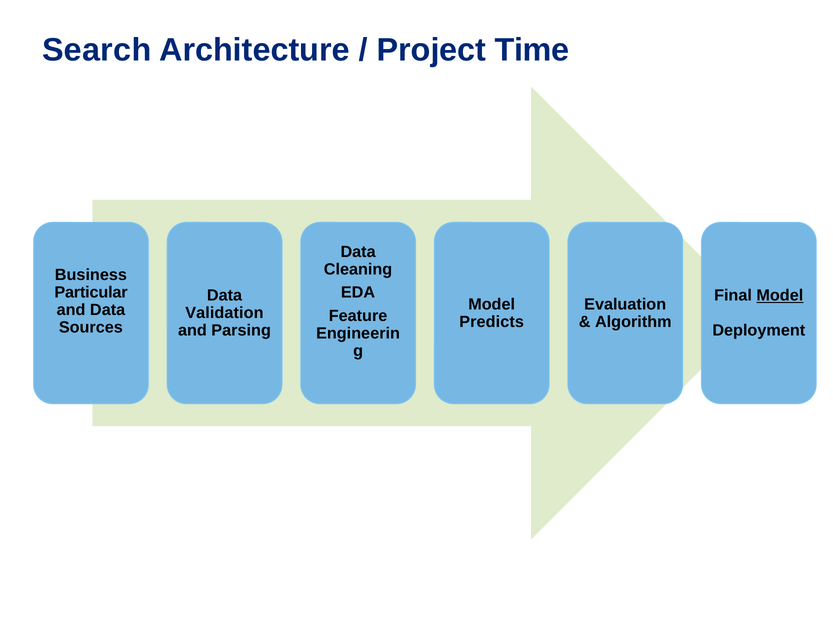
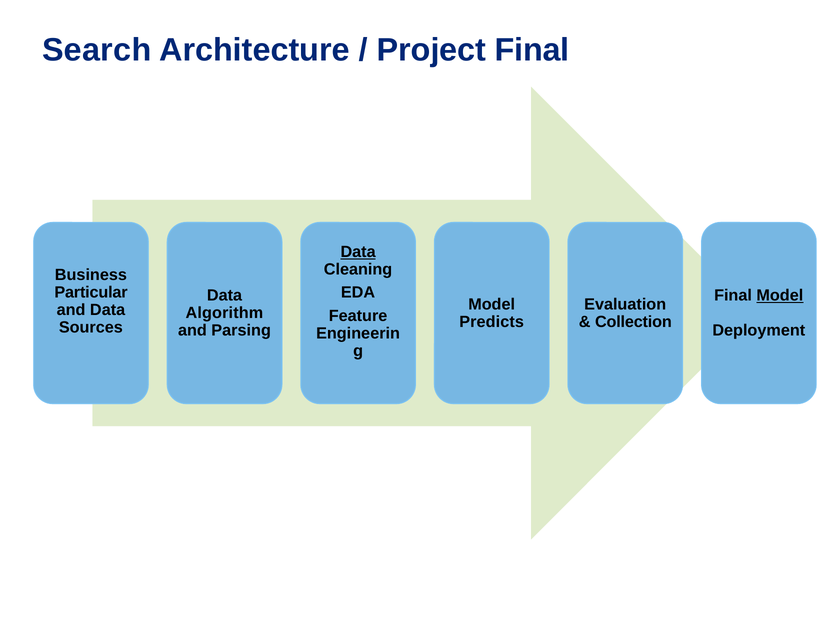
Project Time: Time -> Final (532, 50)
Data underline: none -> present (358, 252)
Validation: Validation -> Algorithm (224, 313)
Algorithm: Algorithm -> Collection (633, 322)
